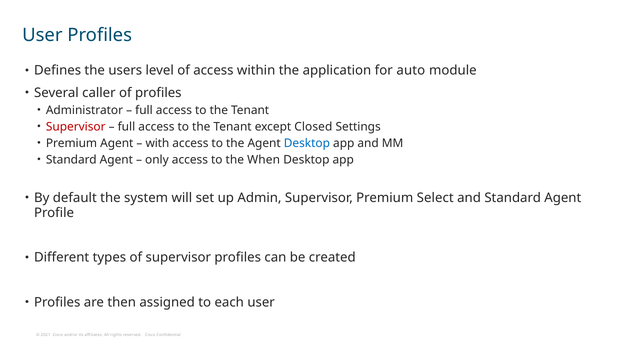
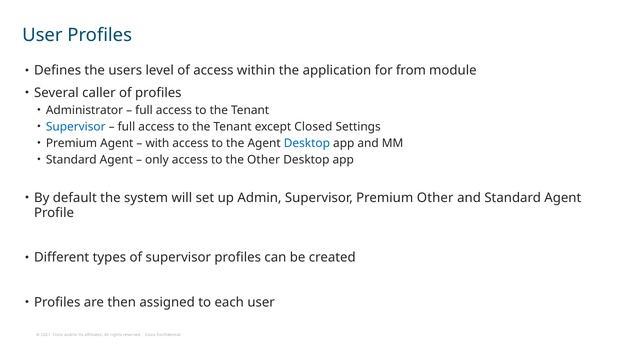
auto: auto -> from (411, 71)
Supervisor colour: red -> blue (76, 127)
the When: When -> Other (264, 160)
Premium Select: Select -> Other (435, 198)
